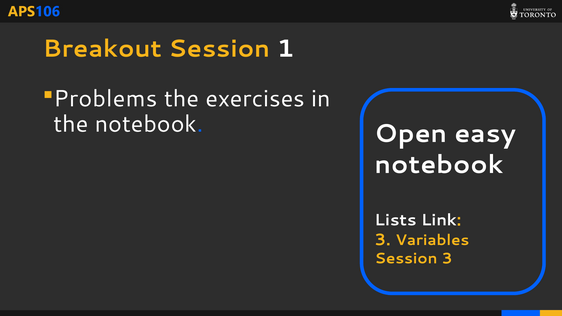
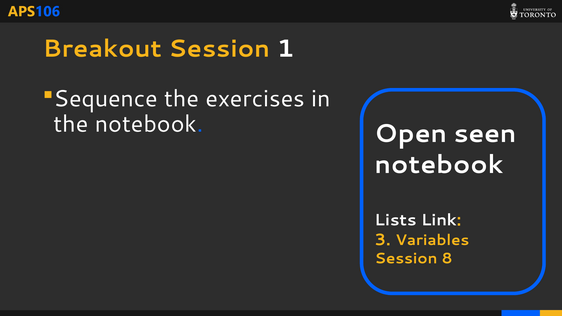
Problems: Problems -> Sequence (106, 99)
easy: easy -> seen (485, 134)
Session 3: 3 -> 8 (447, 259)
